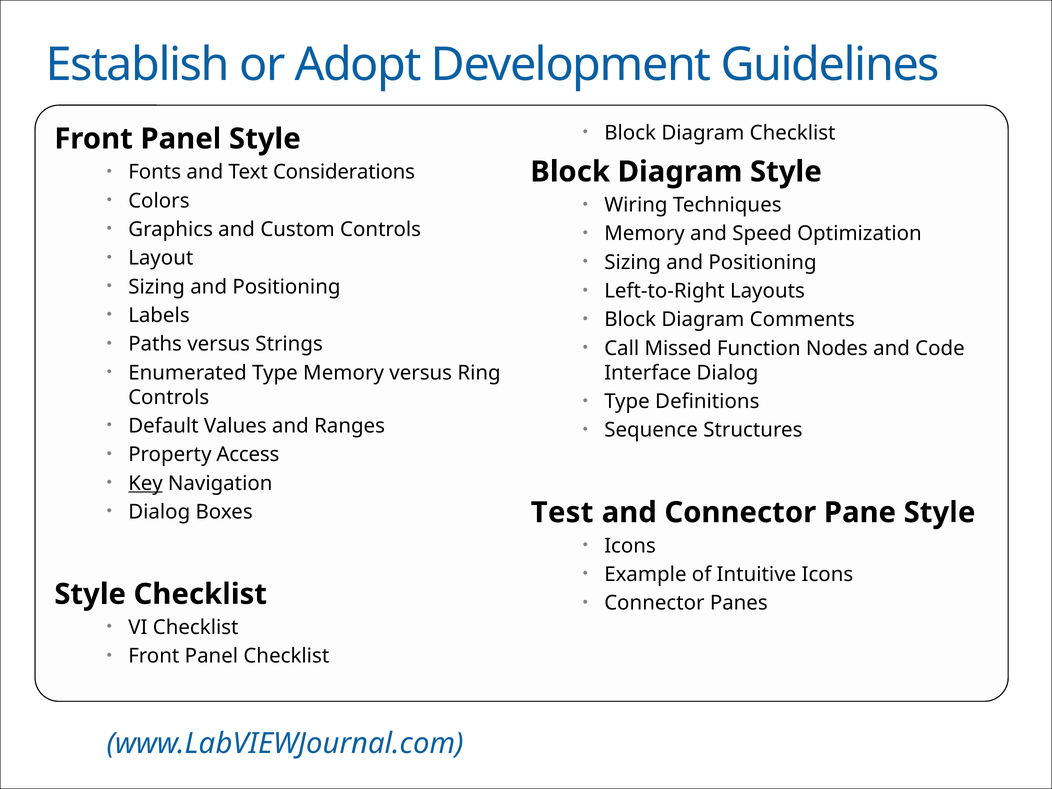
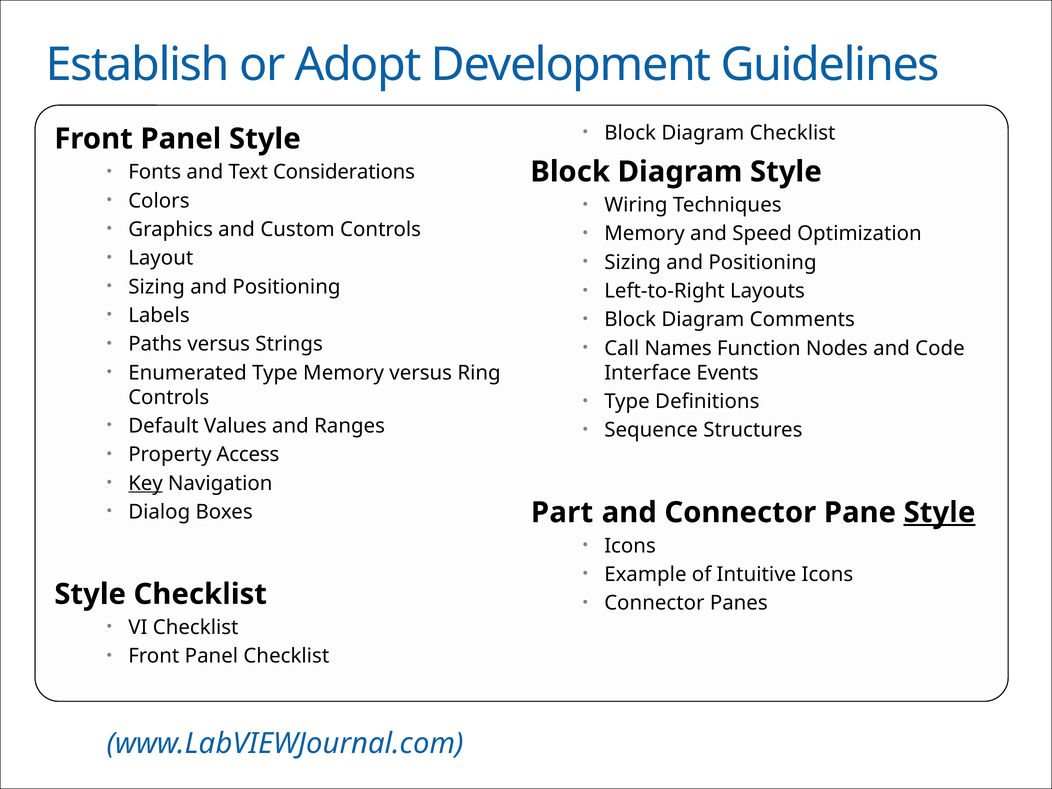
Missed: Missed -> Names (678, 348)
Interface Dialog: Dialog -> Events (728, 373)
Test: Test -> Part (562, 512)
Style underline: none -> present (939, 512)
